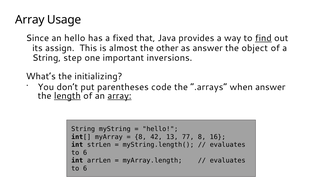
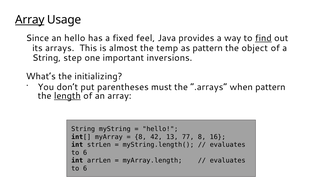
Array underline: none -> present (30, 20)
that: that -> feel (146, 38)
assign: assign -> arrays (60, 48)
other: other -> temp (167, 48)
as answer: answer -> pattern (208, 48)
code: code -> must (161, 87)
when answer: answer -> pattern (270, 87)
array underline: present -> none (119, 96)
